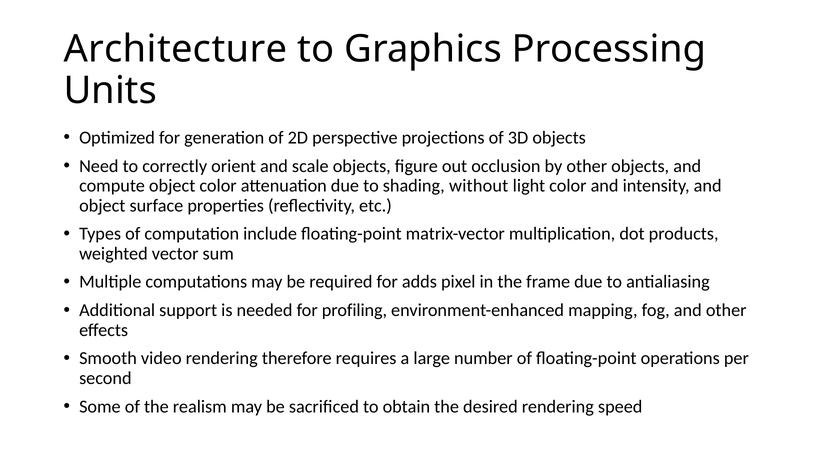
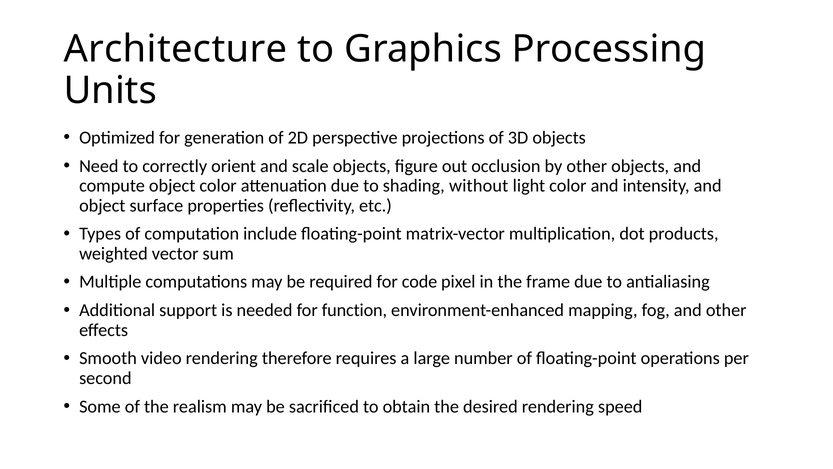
adds: adds -> code (420, 282)
profiling: profiling -> function (354, 310)
